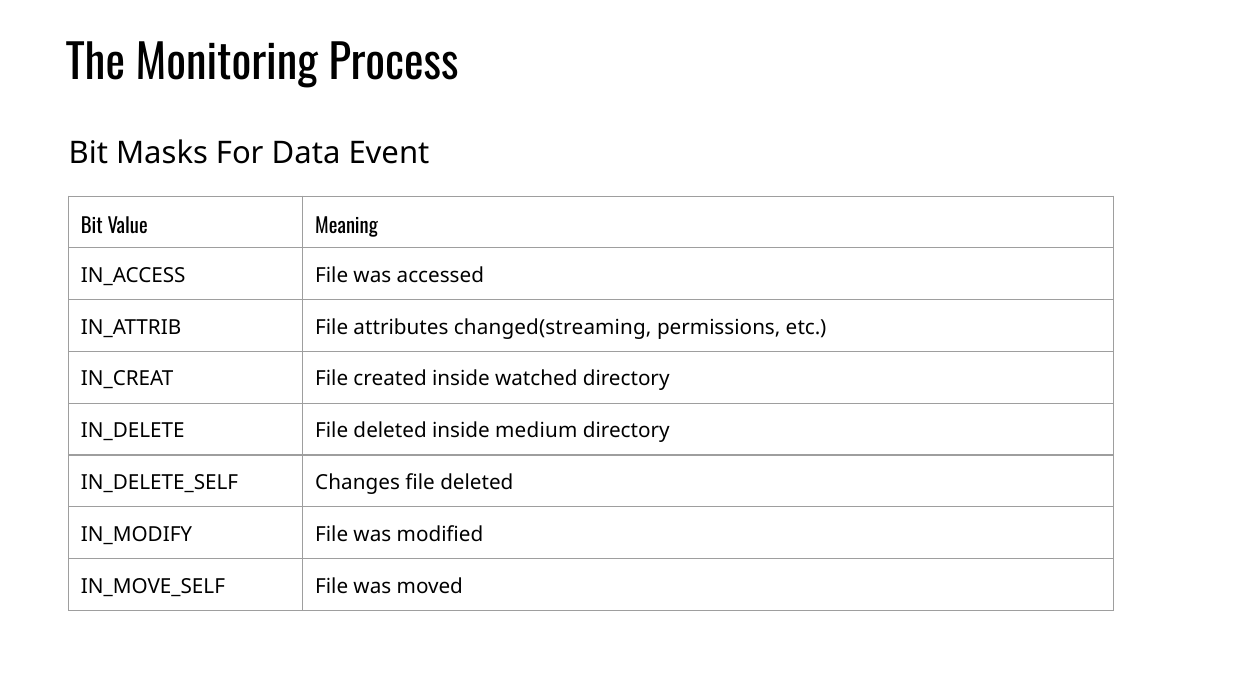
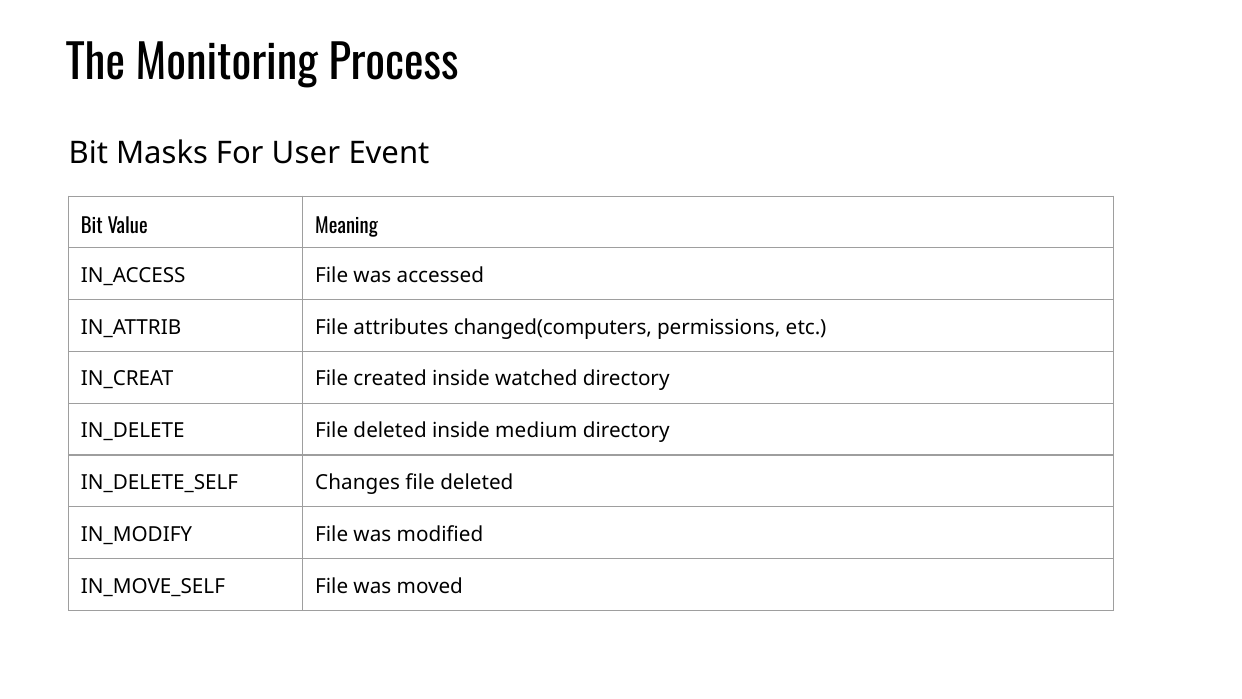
Data: Data -> User (306, 154)
changed(streaming: changed(streaming -> changed(computers (553, 327)
